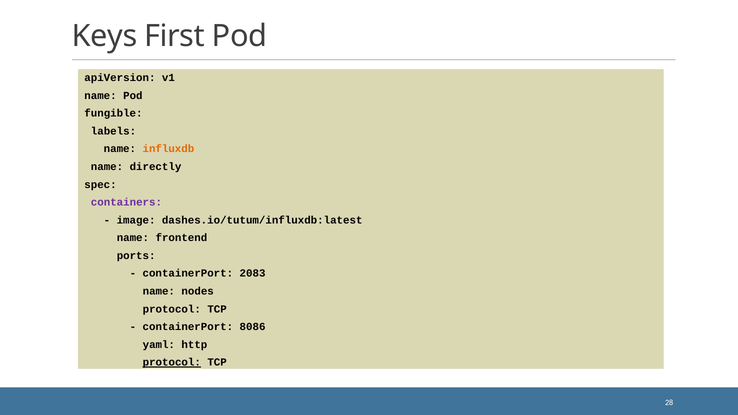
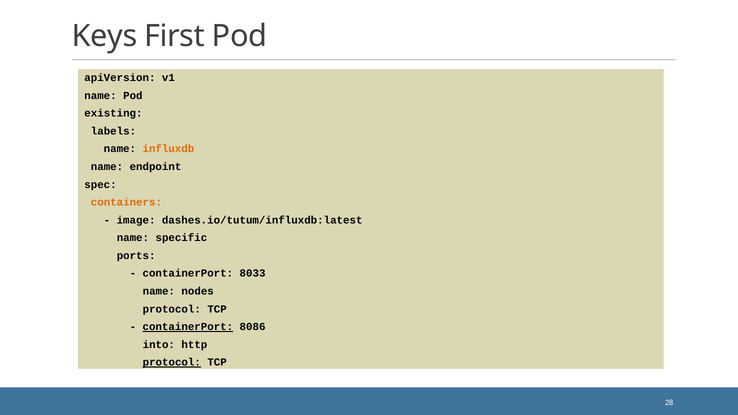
fungible: fungible -> existing (113, 113)
directly: directly -> endpoint (155, 167)
containers colour: purple -> orange (126, 202)
frontend: frontend -> specific (181, 238)
2083: 2083 -> 8033 (253, 274)
containerPort underline: none -> present (188, 327)
yaml: yaml -> into (159, 345)
